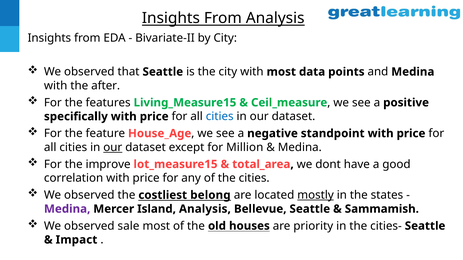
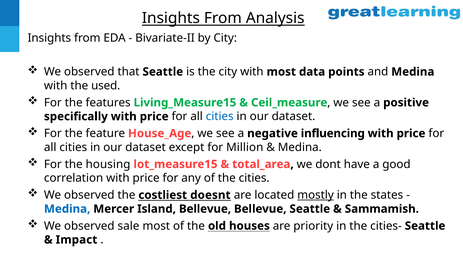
after: after -> used (106, 86)
standpoint: standpoint -> influencing (333, 134)
our underline: present -> none (113, 148)
improve: improve -> housing (108, 164)
belong: belong -> doesnt (210, 195)
Medina colour: purple -> blue (67, 209)
Island Analysis: Analysis -> Bellevue (205, 209)
